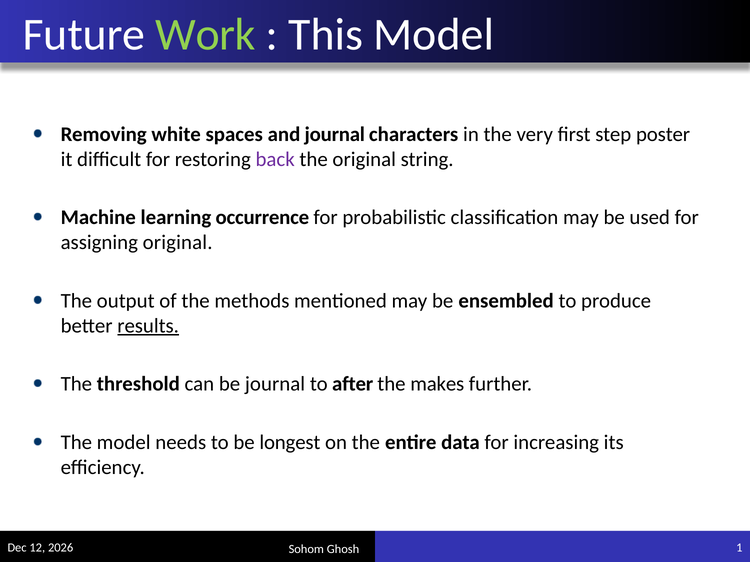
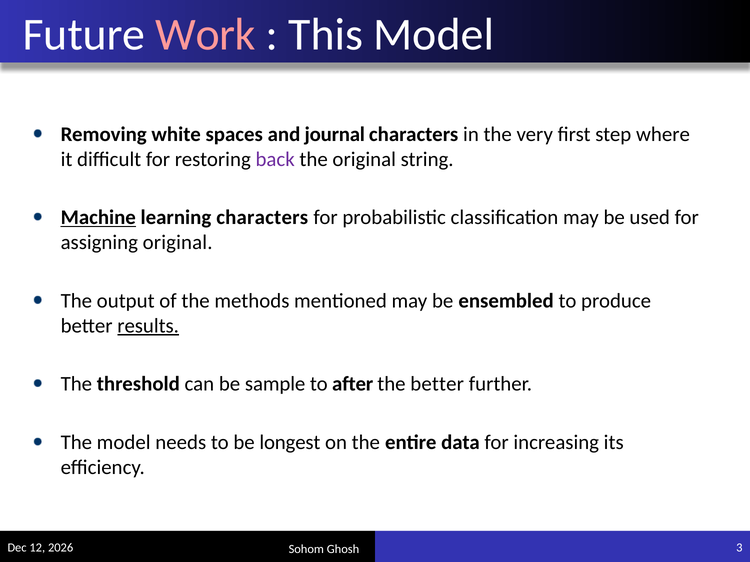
Work colour: light green -> pink (206, 34)
poster: poster -> where (663, 134)
Machine underline: none -> present (98, 218)
learning occurrence: occurrence -> characters (262, 218)
be journal: journal -> sample (275, 384)
the makes: makes -> better (437, 384)
1: 1 -> 3 (739, 548)
